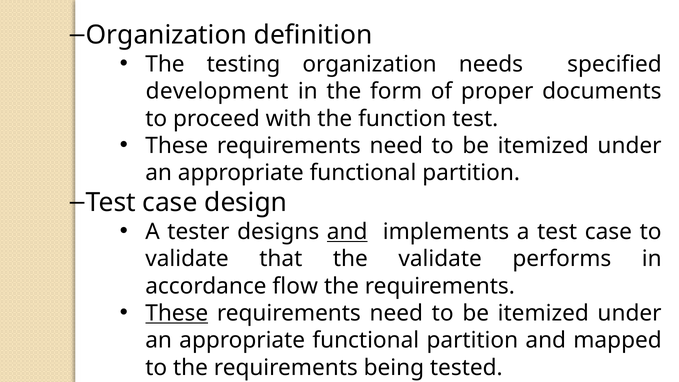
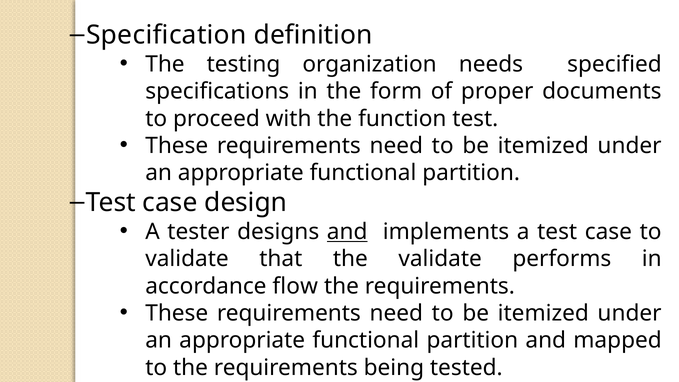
Organization: Organization -> Specification (166, 35)
development: development -> specifications (217, 91)
These underline: present -> none (177, 313)
